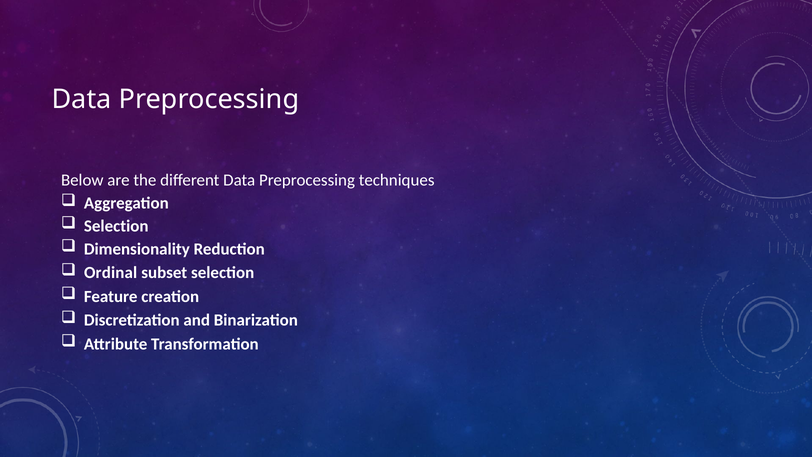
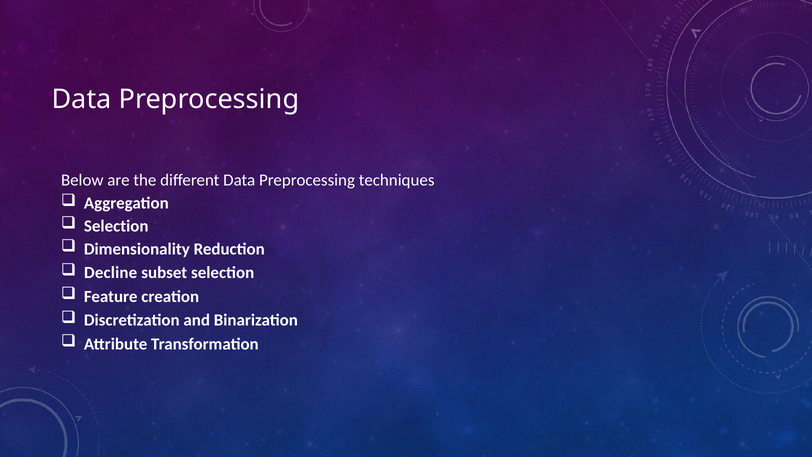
Ordinal: Ordinal -> Decline (111, 273)
